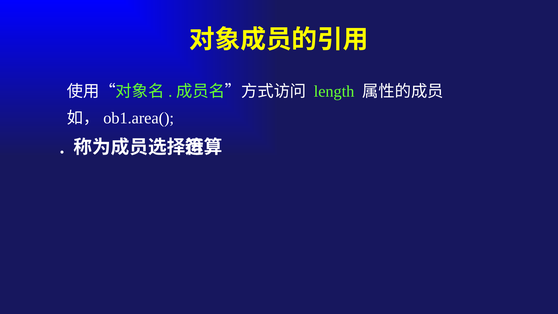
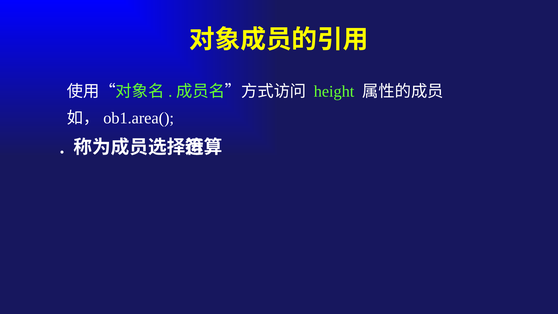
length: length -> height (334, 91)
